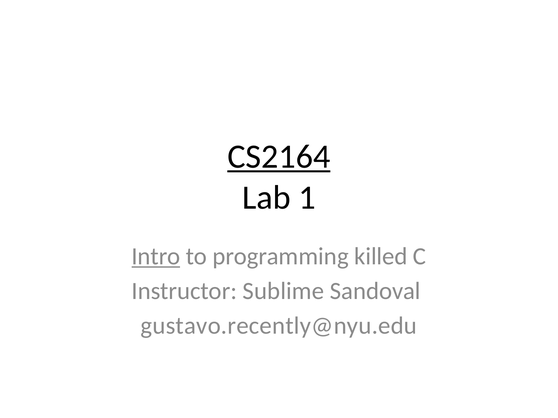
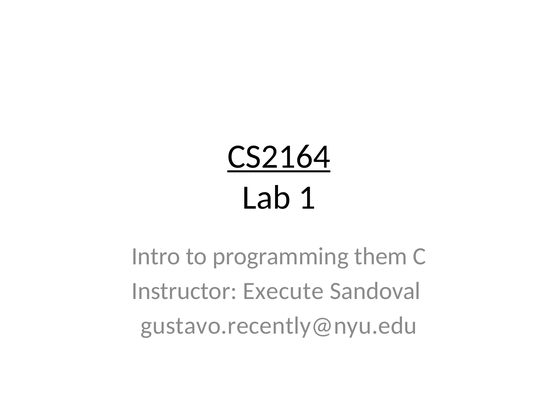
Intro underline: present -> none (156, 257)
killed: killed -> them (381, 257)
Sublime: Sublime -> Execute (283, 291)
